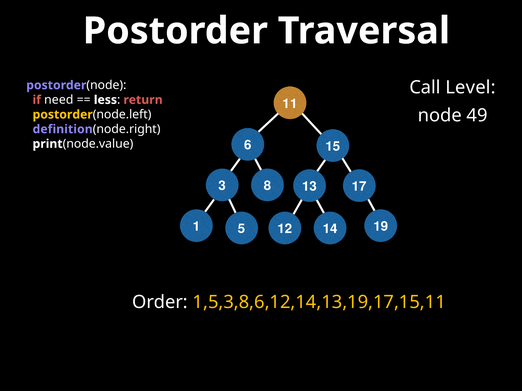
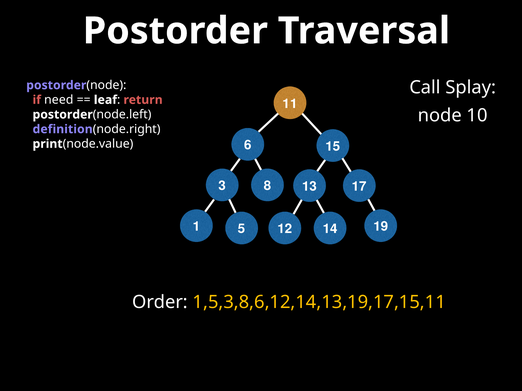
Level: Level -> Splay (471, 87)
less: less -> leaf (105, 100)
49: 49 -> 10 (477, 116)
postorder colour: yellow -> white (63, 115)
